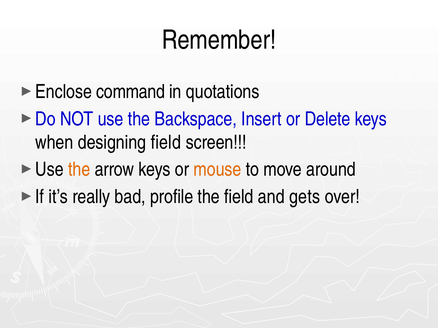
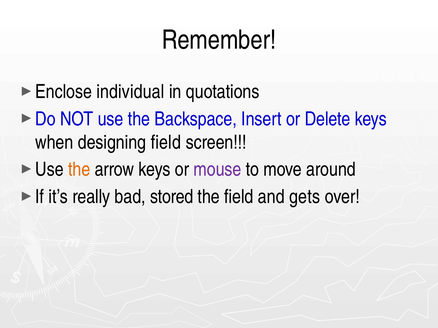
command: command -> individual (130, 92)
mouse colour: orange -> purple (217, 170)
profile: profile -> stored (172, 197)
